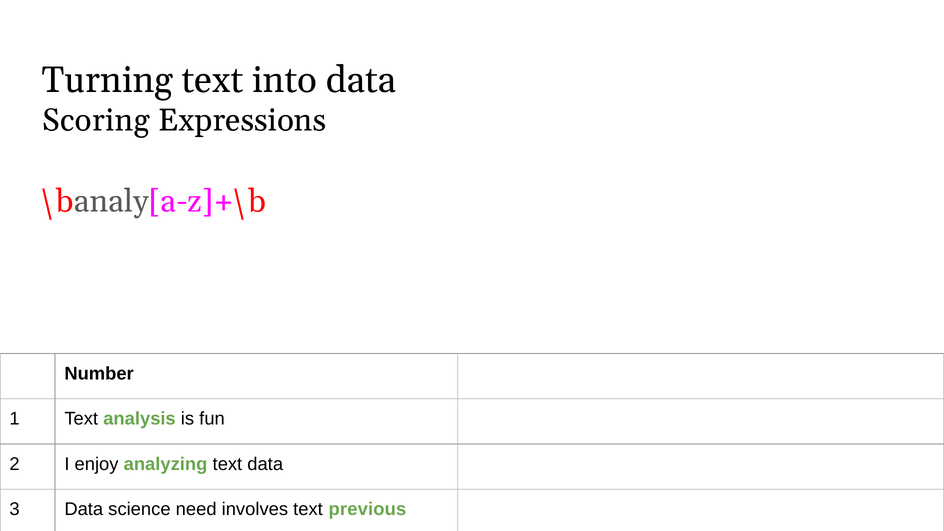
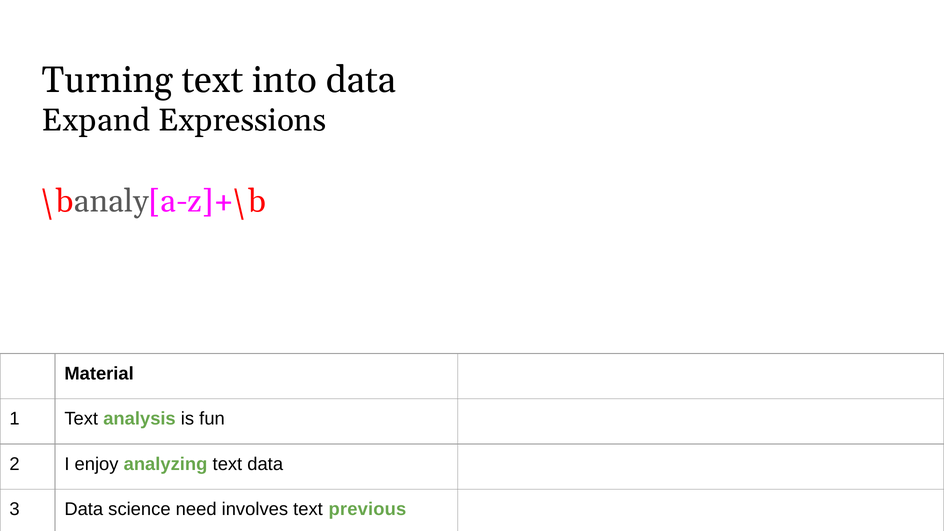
Scoring: Scoring -> Expand (96, 121)
Number: Number -> Material (99, 374)
